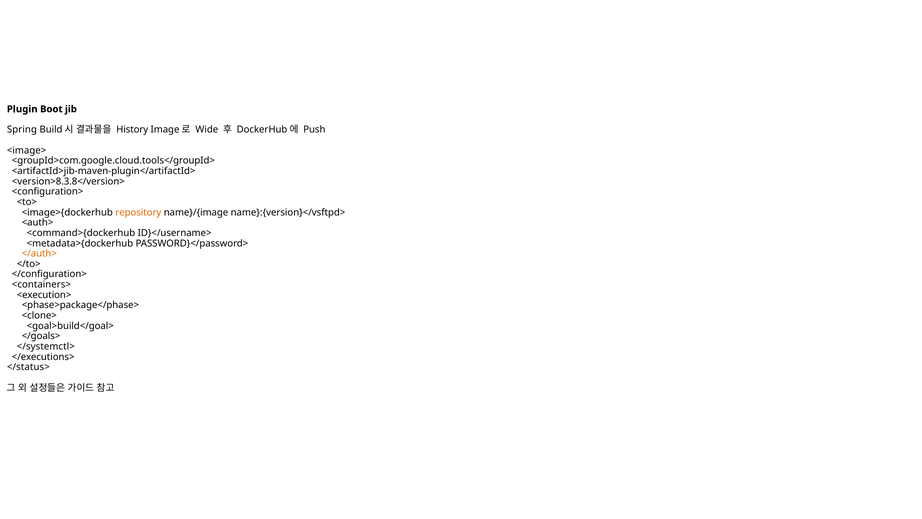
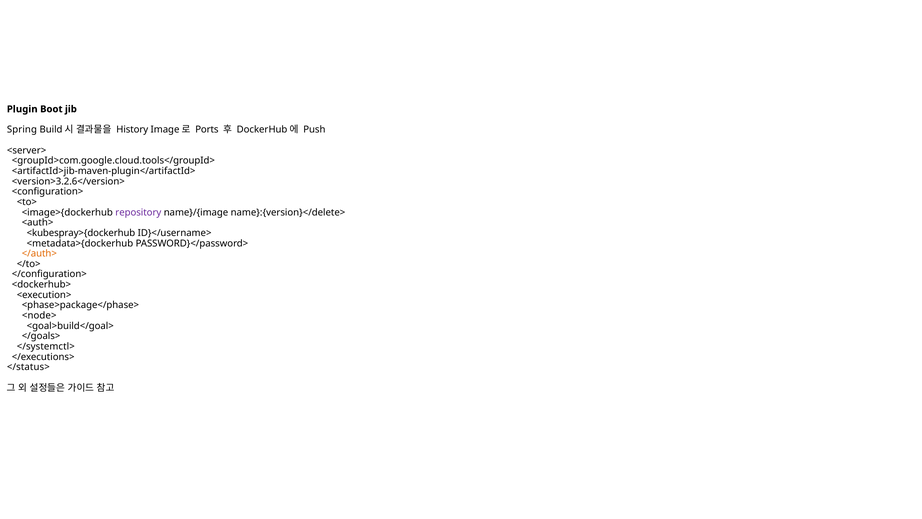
Wide: Wide -> Ports (207, 130)
<image>: <image> -> <server> (27, 150)
<version>8.3.8</version>: <version>8.3.8</version> -> <version>3.2.6</version> (68, 181)
repository colour: orange -> purple (138, 212)
name}:{version}</vsftpd>: name}:{version}</vsftpd> -> name}:{version}</delete> (288, 212)
<command>{dockerhub: <command>{dockerhub -> <kubespray>{dockerhub (81, 233)
<containers>: <containers> -> <dockerhub> (41, 284)
<clone>: <clone> -> <node> (39, 315)
